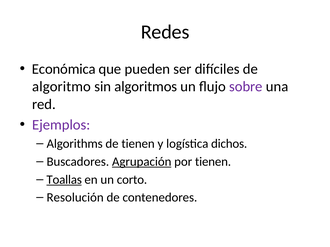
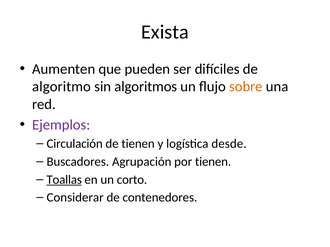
Redes: Redes -> Exista (165, 32)
Económica: Económica -> Aumenten (64, 69)
sobre colour: purple -> orange (246, 87)
Algorithms: Algorithms -> Circulación (75, 144)
dichos: dichos -> desde (229, 144)
Agrupación underline: present -> none (142, 162)
Resolución: Resolución -> Considerar (75, 198)
